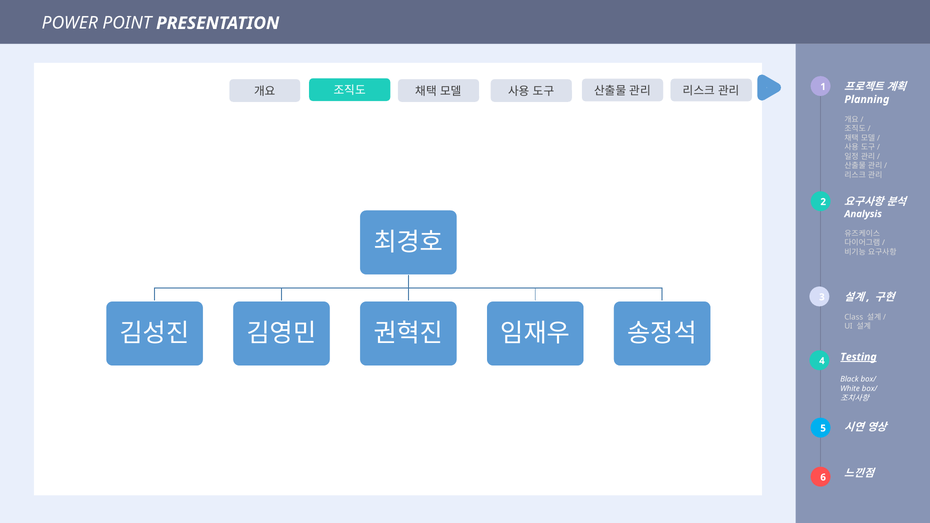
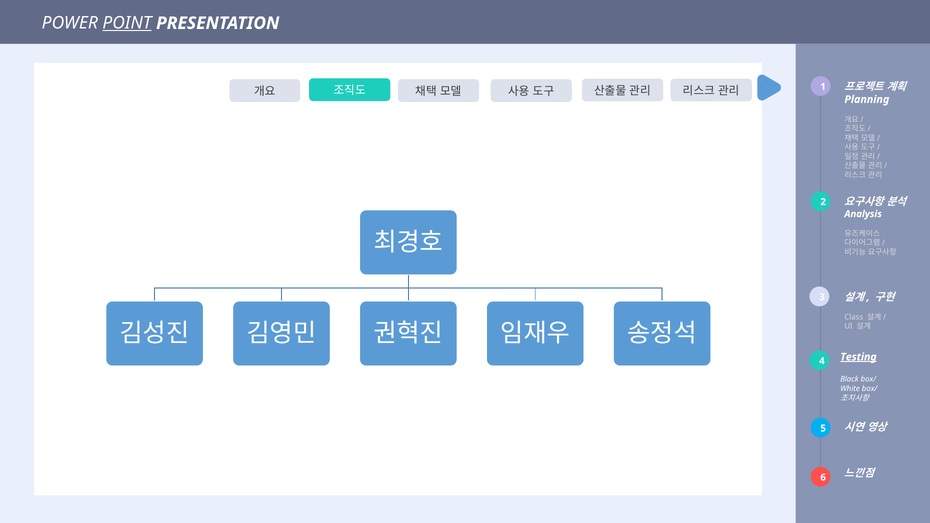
POINT underline: none -> present (127, 23)
